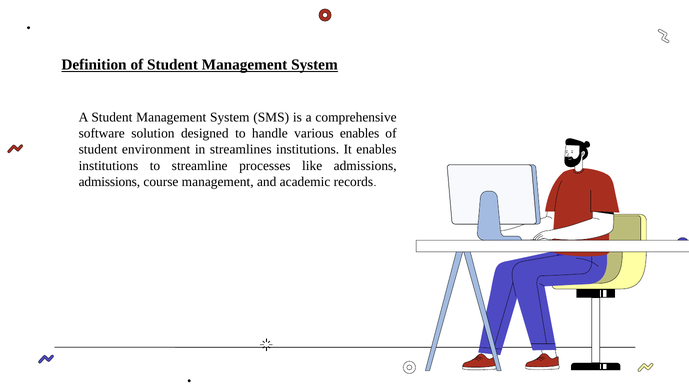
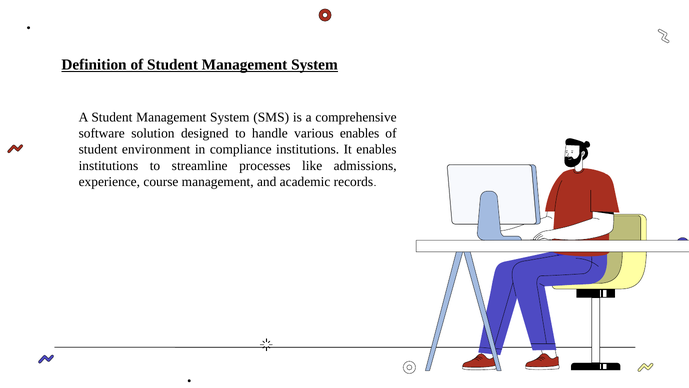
streamlines: streamlines -> compliance (241, 149)
admissions: admissions -> experience (109, 182)
